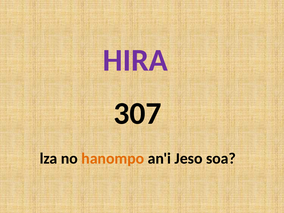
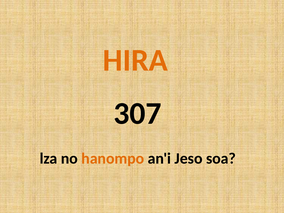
HIRA colour: purple -> orange (135, 60)
